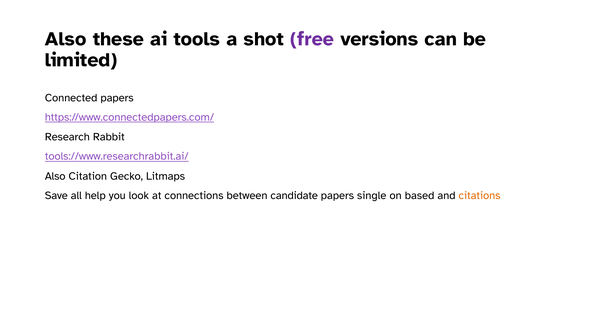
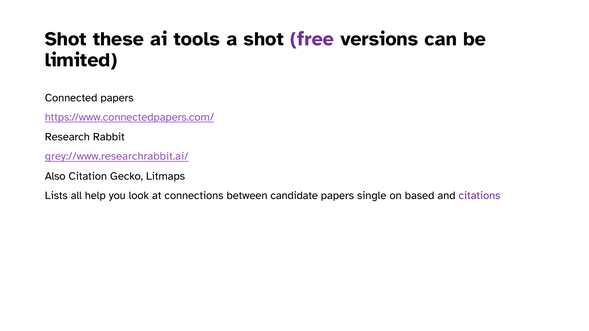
Also: Also -> Shot (66, 39)
tools://www.researchrabbit.ai/: tools://www.researchrabbit.ai/ -> grey://www.researchrabbit.ai/ (117, 156)
Save: Save -> Lists (56, 196)
citations colour: orange -> purple (479, 196)
